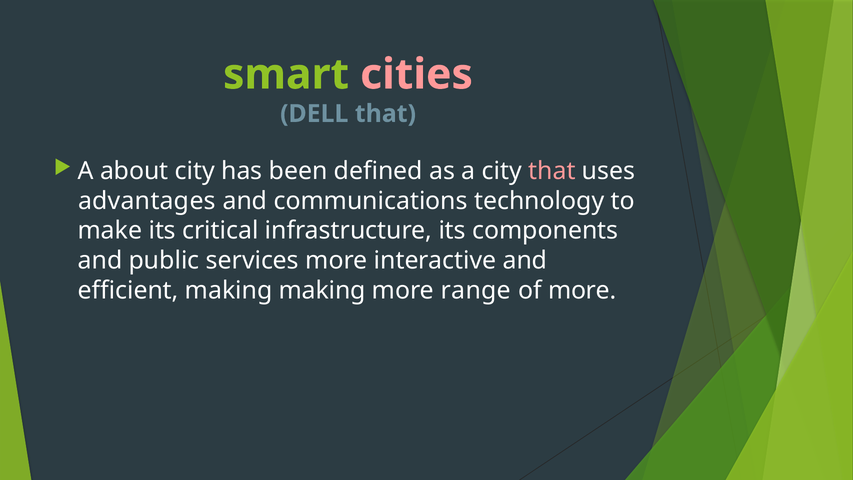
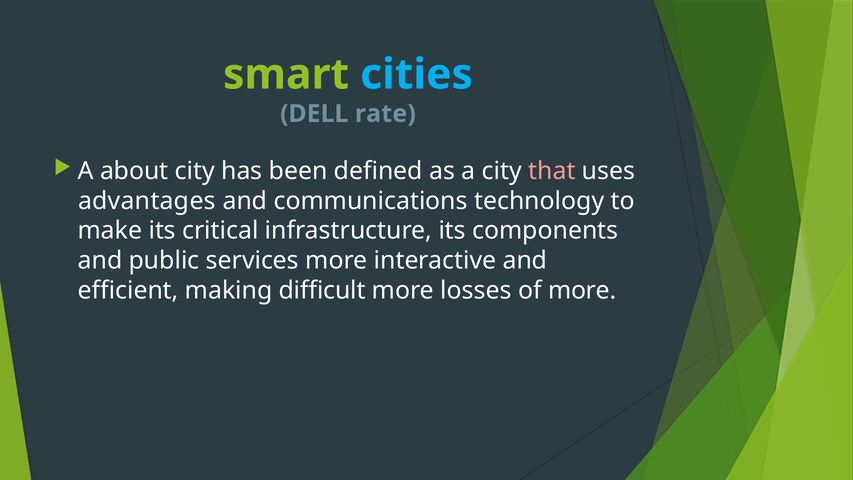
cities colour: pink -> light blue (417, 74)
DELL that: that -> rate (385, 114)
making making: making -> difficult (322, 290)
range: range -> losses (476, 290)
